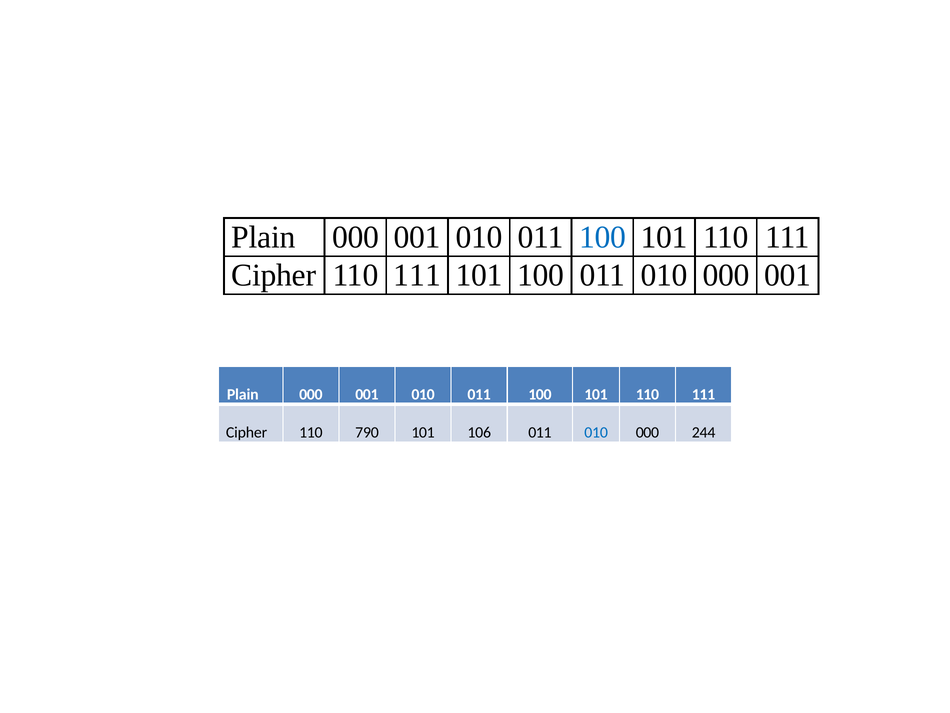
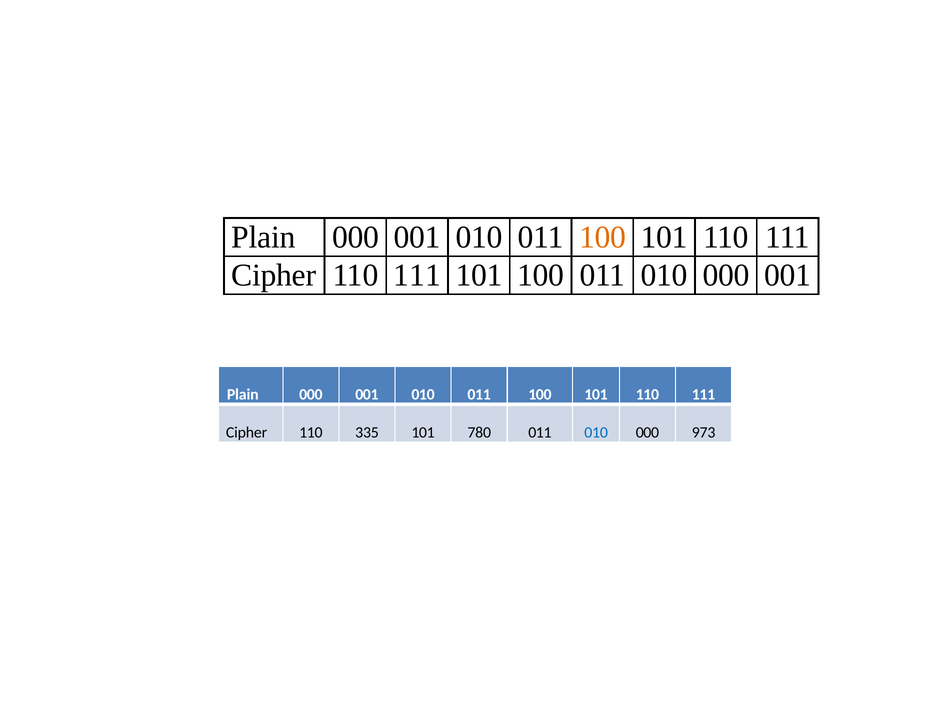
100 colour: blue -> orange (603, 237)
790: 790 -> 335 (367, 432)
106: 106 -> 780 (479, 432)
244: 244 -> 973 (704, 432)
